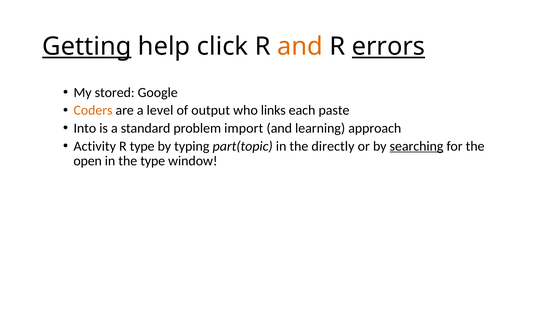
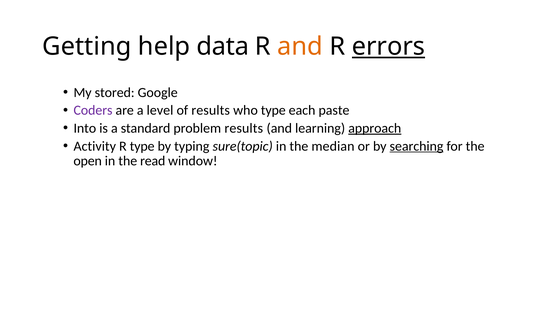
Getting underline: present -> none (87, 47)
click: click -> data (223, 47)
Coders colour: orange -> purple (93, 110)
of output: output -> results (211, 110)
who links: links -> type (273, 110)
problem import: import -> results (244, 128)
approach underline: none -> present (375, 128)
part(topic: part(topic -> sure(topic (243, 146)
directly: directly -> median (333, 146)
the type: type -> read (153, 161)
